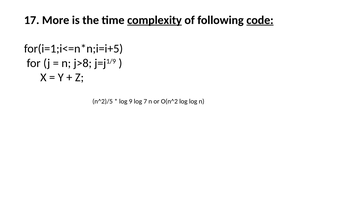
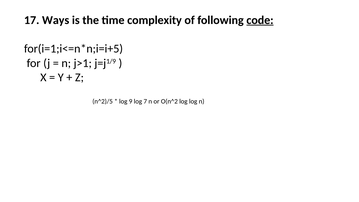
More: More -> Ways (56, 20)
complexity underline: present -> none (154, 20)
j>8: j>8 -> j>1 (83, 63)
